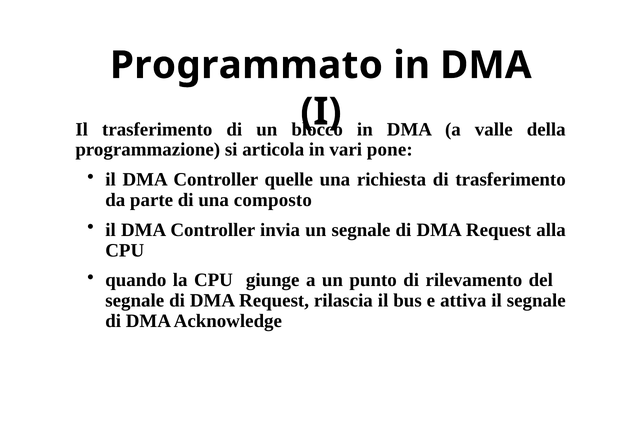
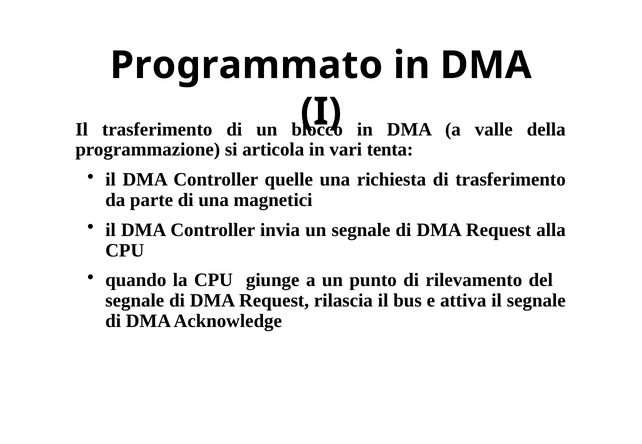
pone: pone -> tenta (390, 150)
composto: composto -> magnetici (273, 200)
